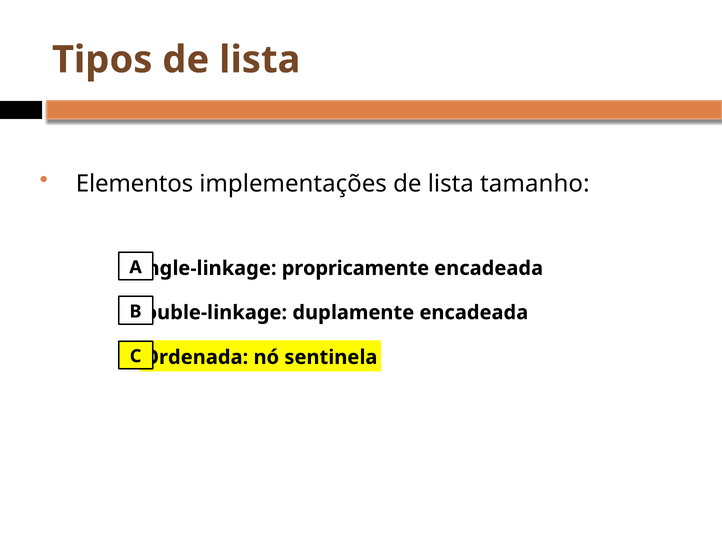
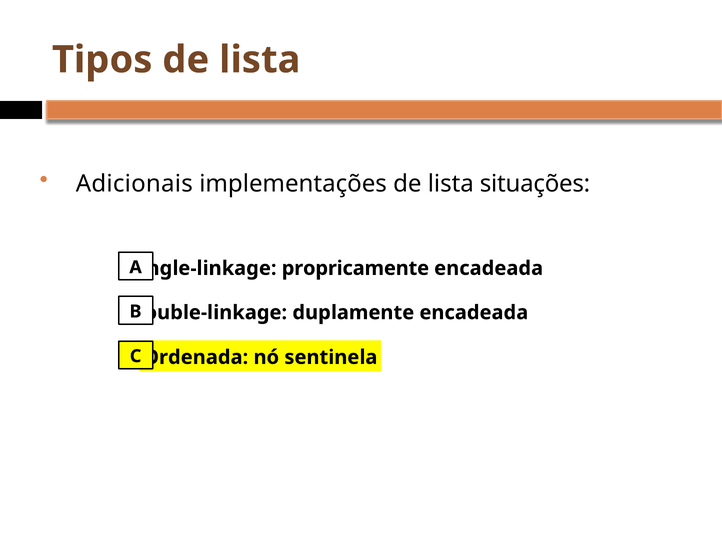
Elementos: Elementos -> Adicionais (134, 184)
tamanho: tamanho -> situações (535, 184)
